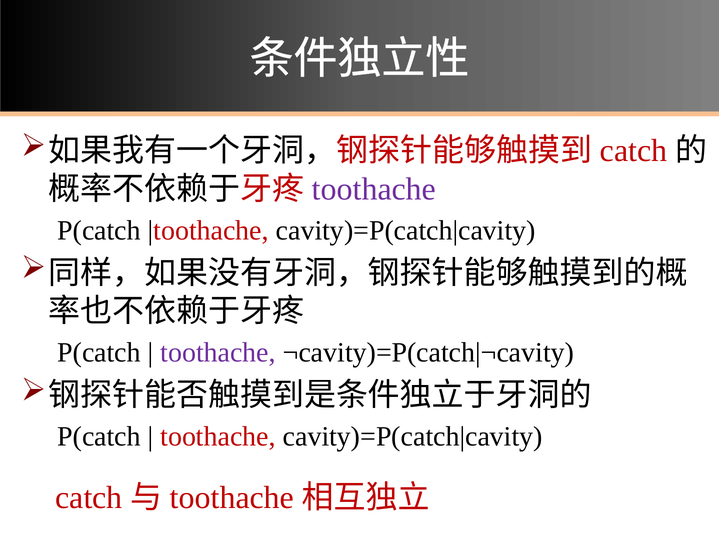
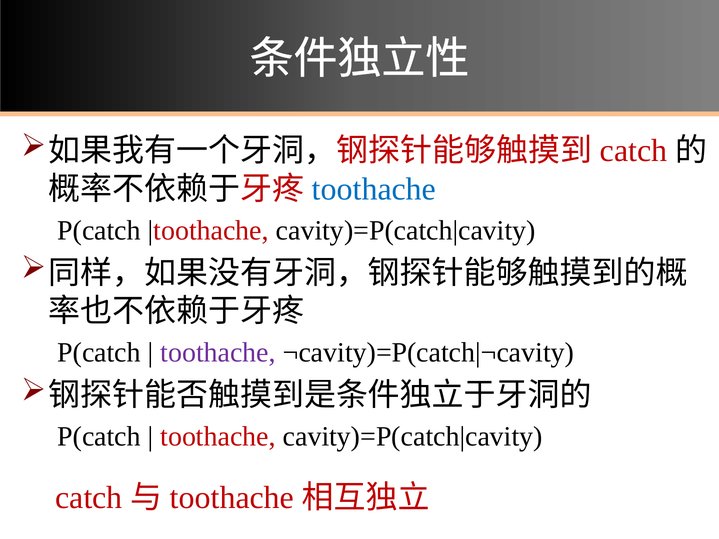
toothache colour: purple -> blue (374, 189)
